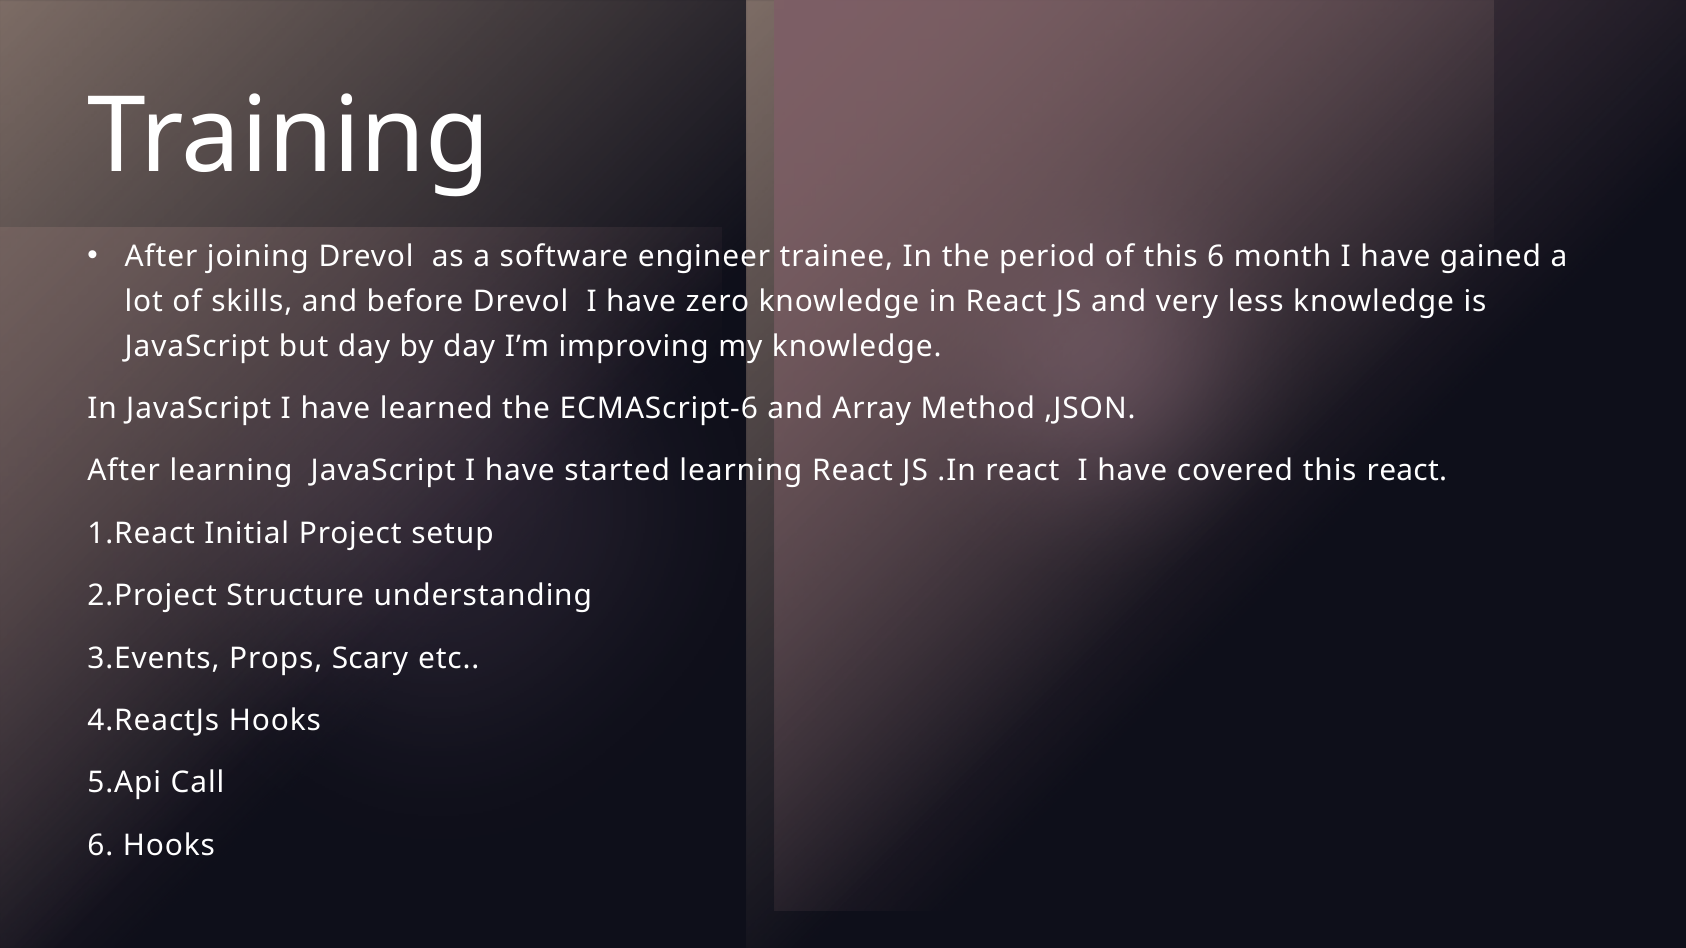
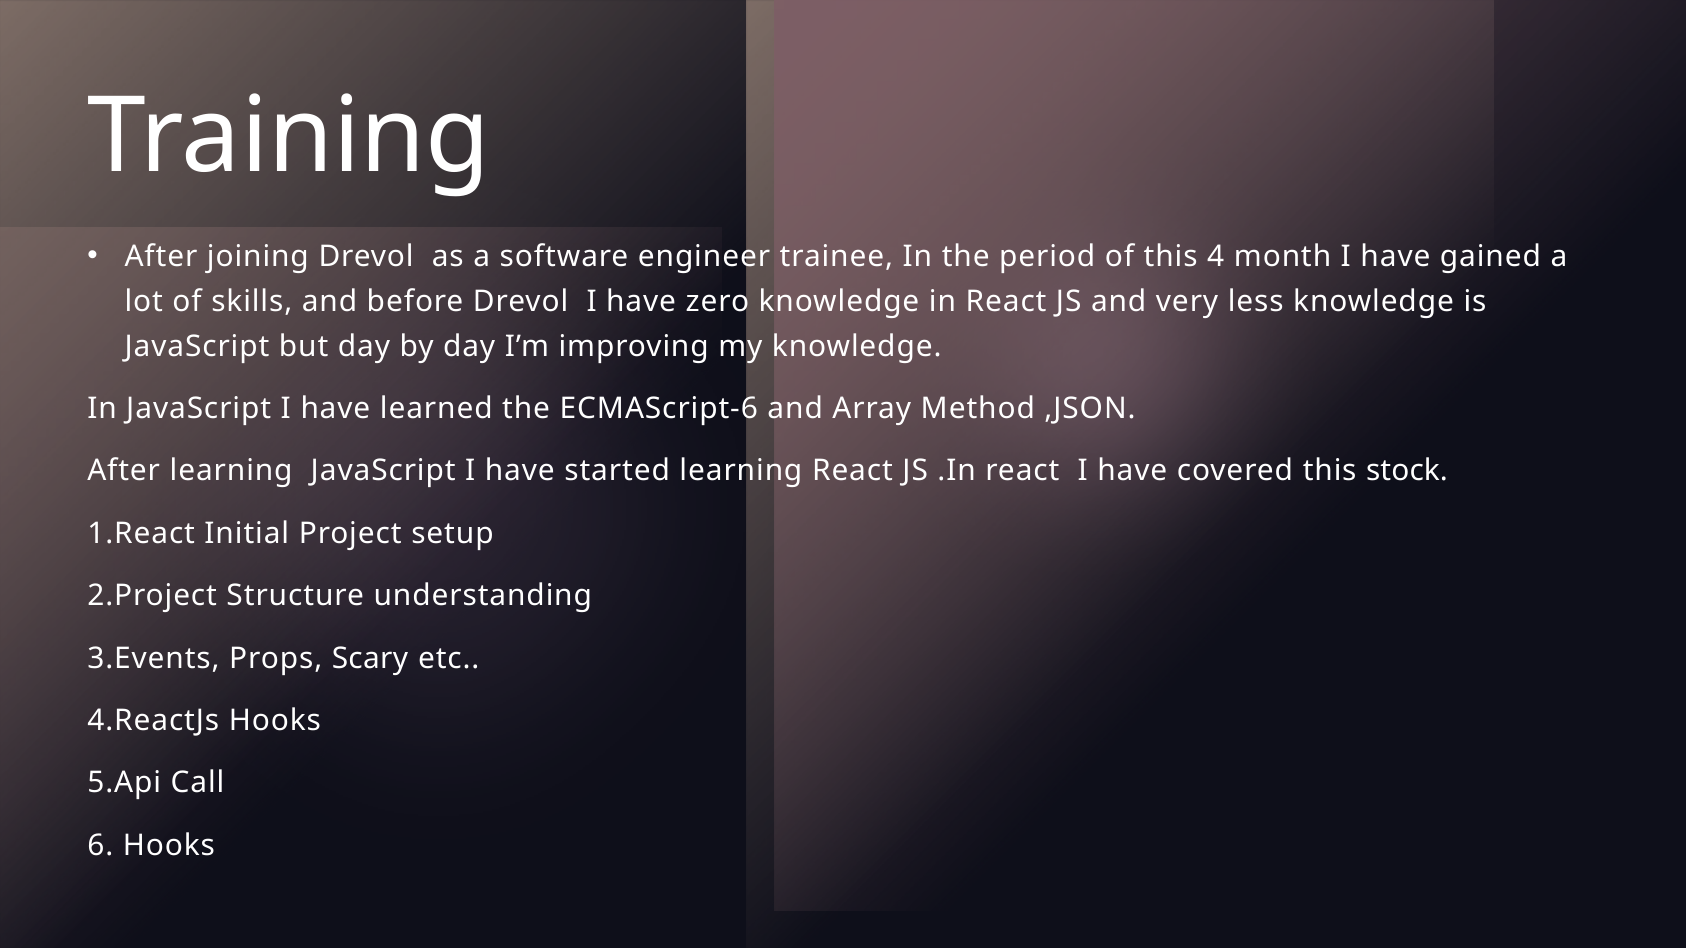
this 6: 6 -> 4 (1216, 257)
this react: react -> stock (1407, 471)
